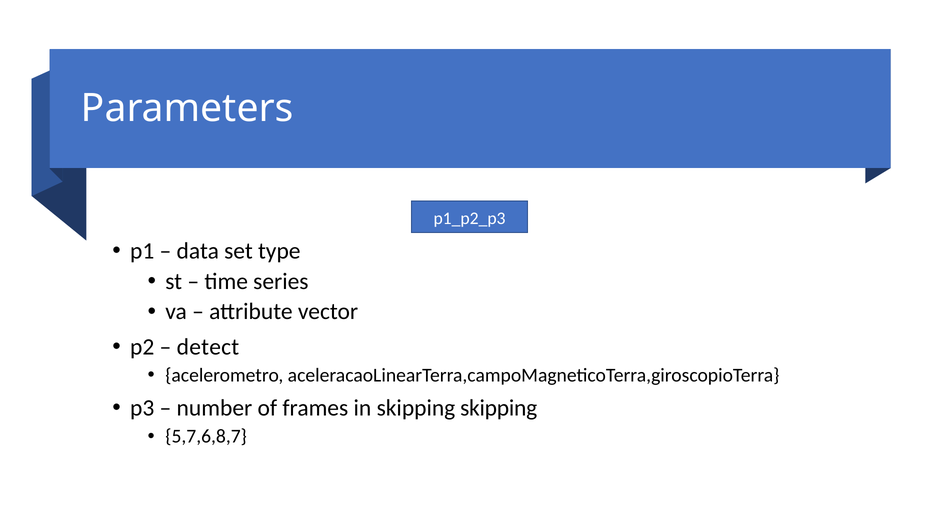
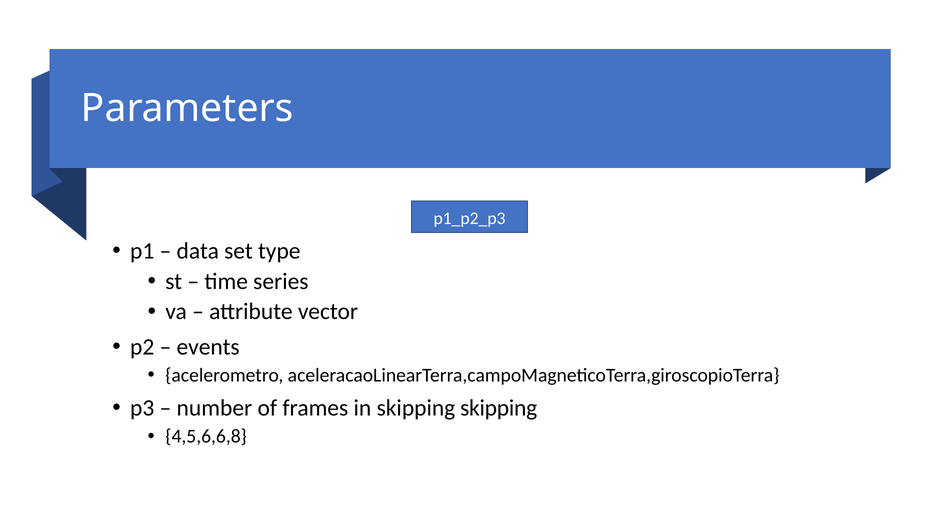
detect: detect -> events (208, 347)
5,7,6,8,7: 5,7,6,8,7 -> 4,5,6,6,8 (206, 436)
